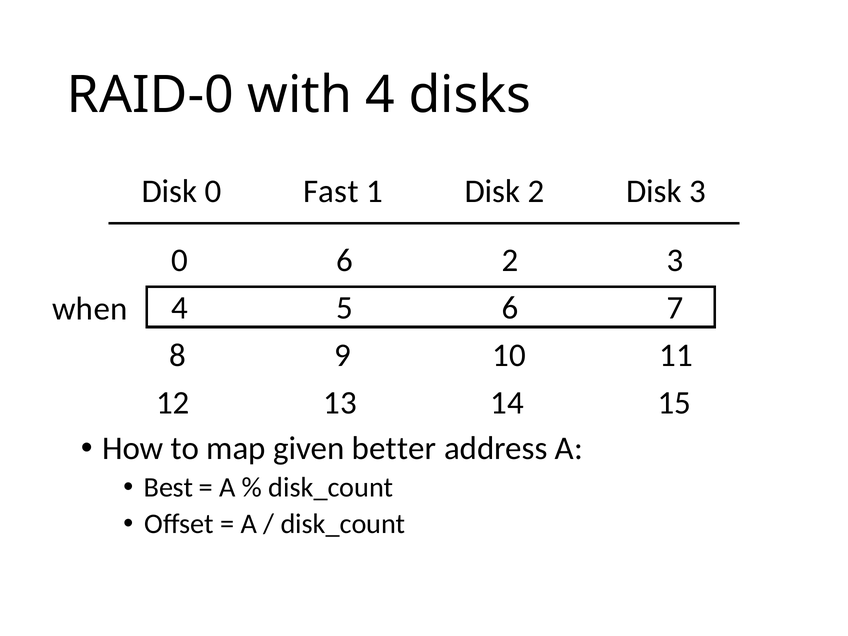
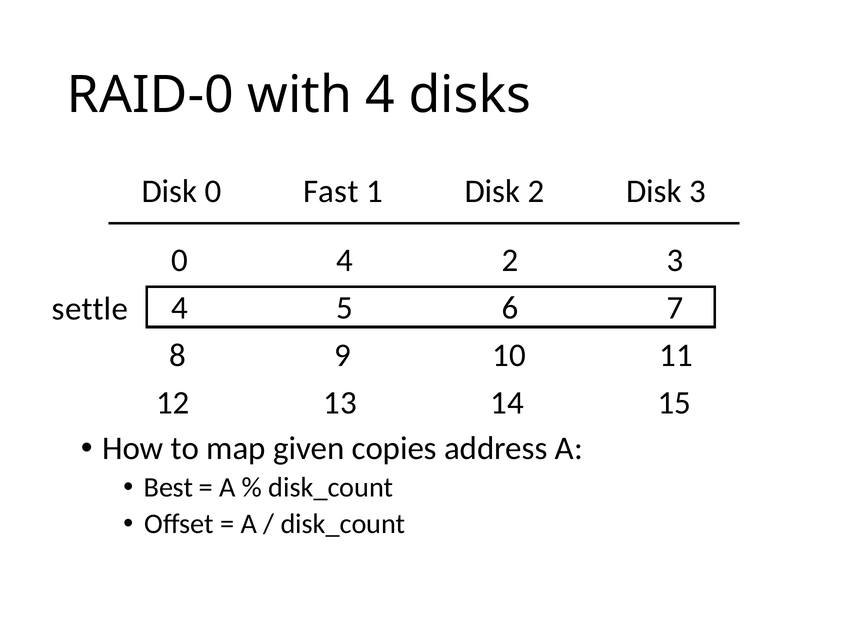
0 6: 6 -> 4 (345, 261)
when: when -> settle (90, 309)
better: better -> copies (394, 449)
